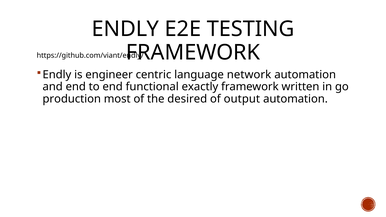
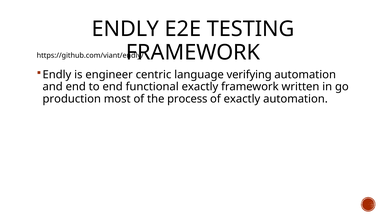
network: network -> verifying (249, 75)
desired: desired -> process (187, 99)
of output: output -> exactly (242, 99)
